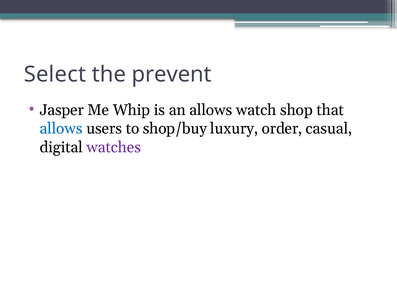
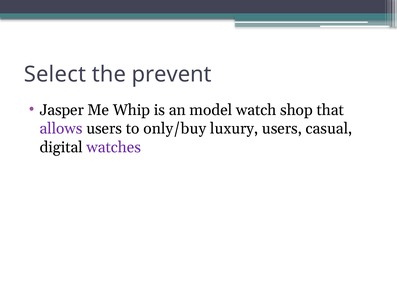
an allows: allows -> model (211, 110)
allows colour: blue -> purple (61, 128)
shop/buy: shop/buy -> only/buy (175, 128)
luxury order: order -> users (282, 128)
